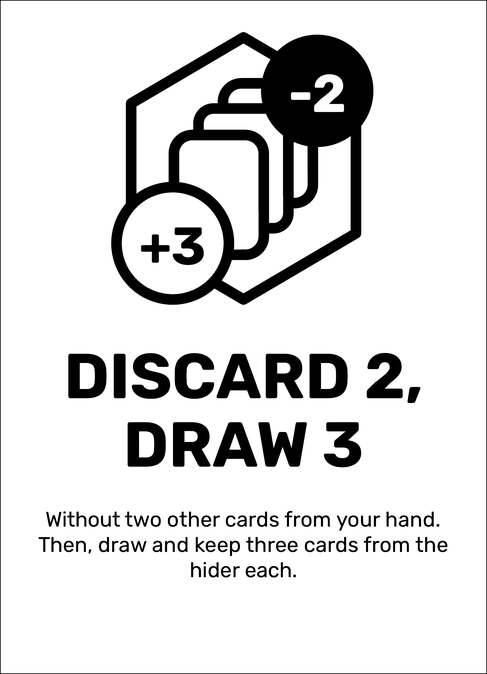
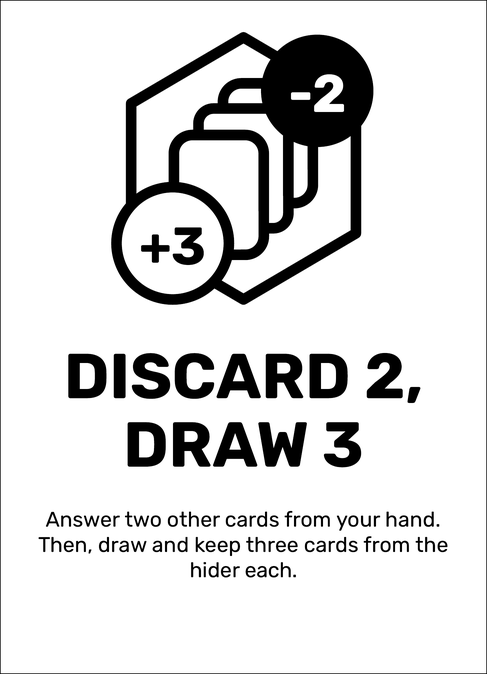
Without: Without -> Answer (83, 520)
